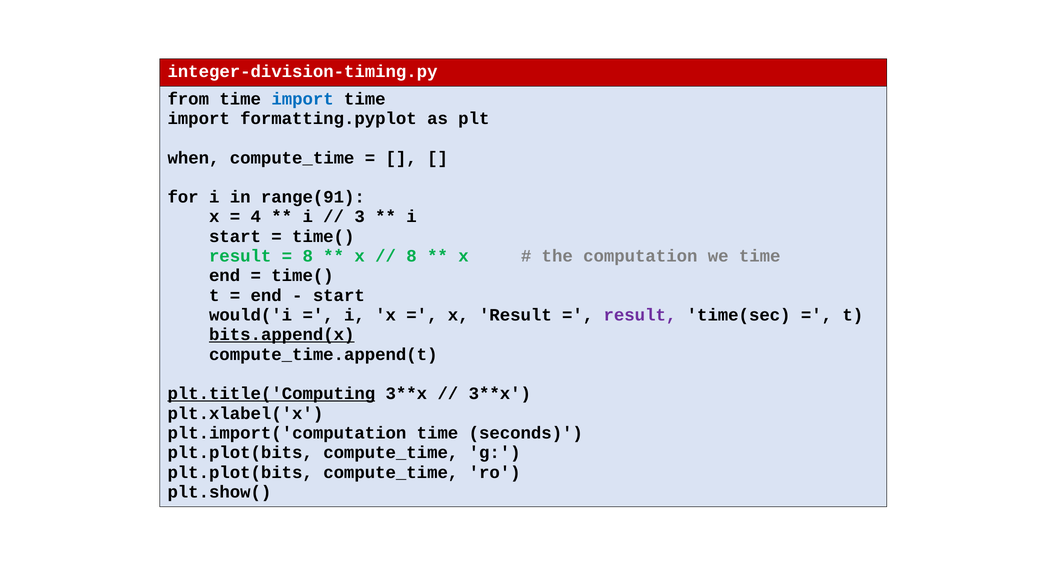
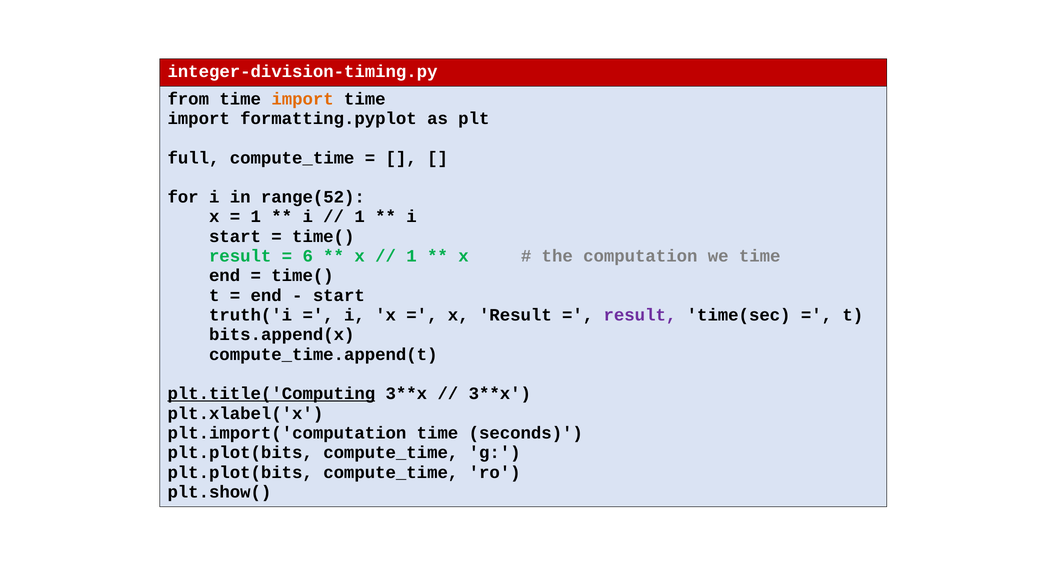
import colour: blue -> orange (303, 99)
when: when -> full (194, 158)
range(91: range(91 -> range(52 (313, 197)
4: 4 -> 1 (256, 217)
3: 3 -> 1 (360, 217)
8: 8 -> 6 (308, 256)
8: 8 -> 1 (412, 256)
would('i: would('i -> truth('i (251, 315)
bits.append(x underline: present -> none (282, 335)
